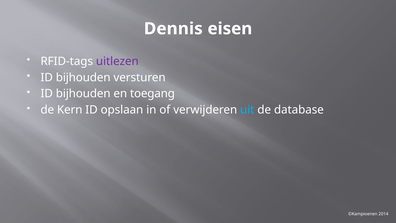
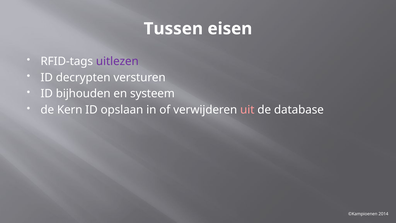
Dennis: Dennis -> Tussen (173, 29)
bijhouden: bijhouden -> decrypten (83, 77)
toegang: toegang -> systeem (152, 94)
uit colour: light blue -> pink (247, 110)
